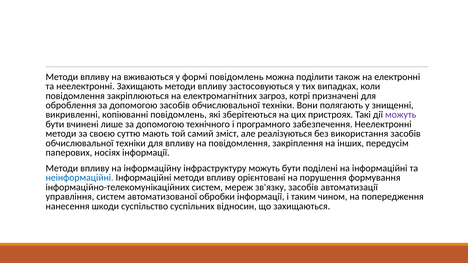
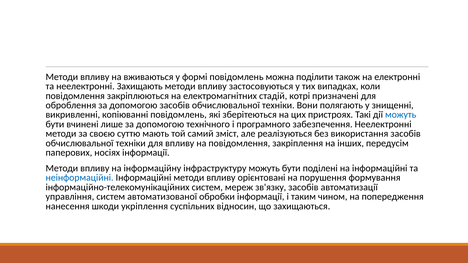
загроз: загроз -> стадій (273, 96)
можуть colour: purple -> blue (401, 115)
суспільство: суспільство -> укріплення (145, 206)
